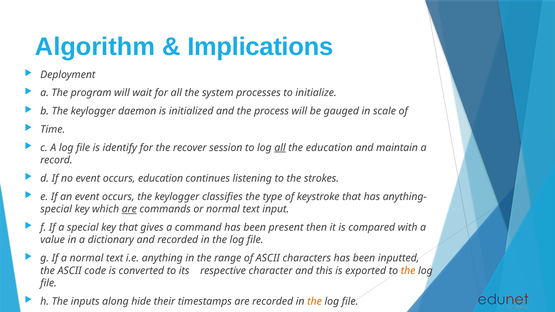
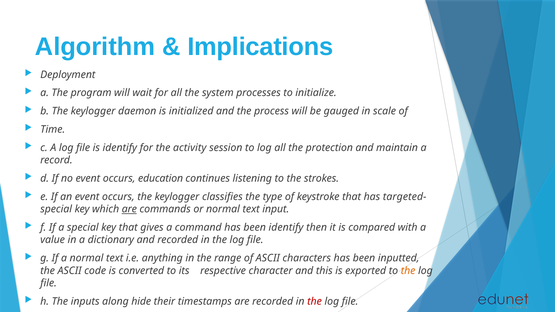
recover: recover -> activity (190, 148)
all underline: present -> none (280, 148)
the education: education -> protection (329, 148)
anything-: anything- -> targeted- (405, 197)
been present: present -> identify (286, 228)
the colour: orange -> red (315, 302)
